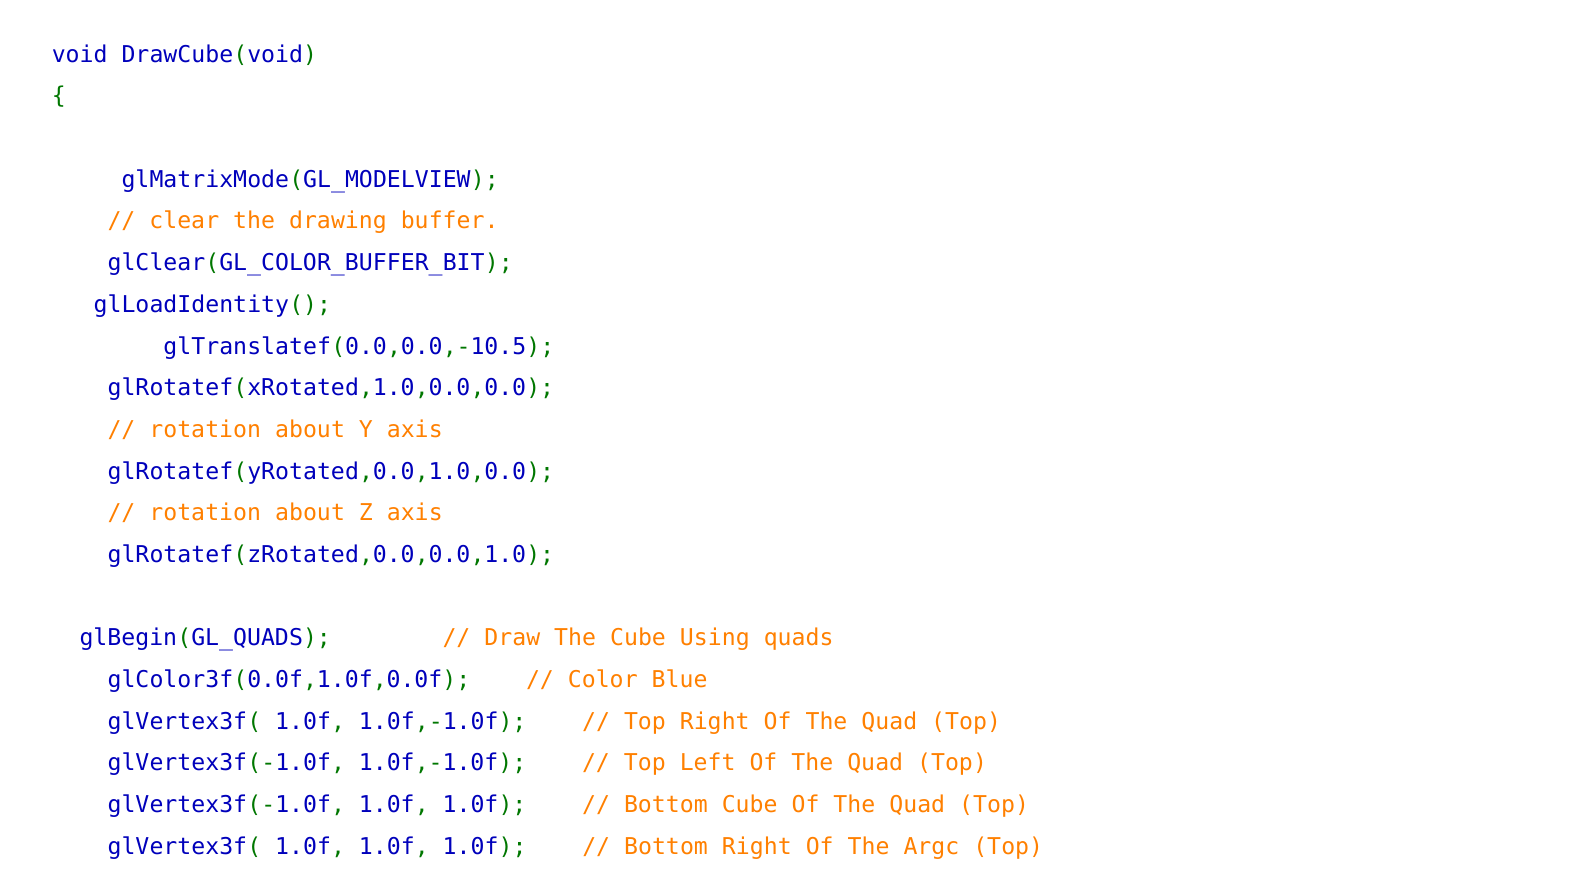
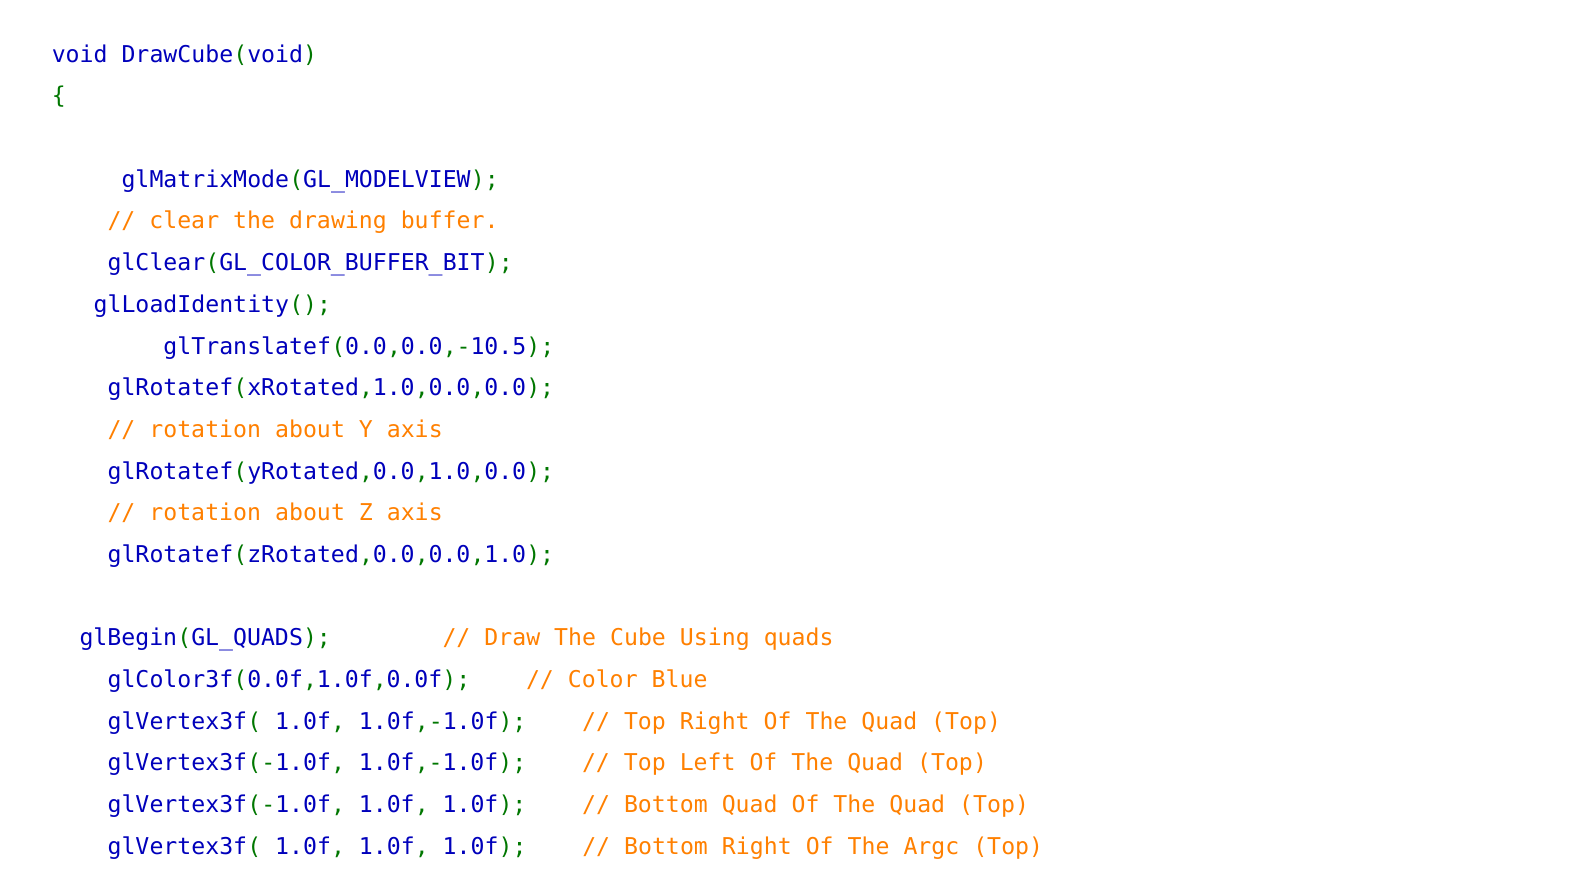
Bottom Cube: Cube -> Quad (750, 805)
